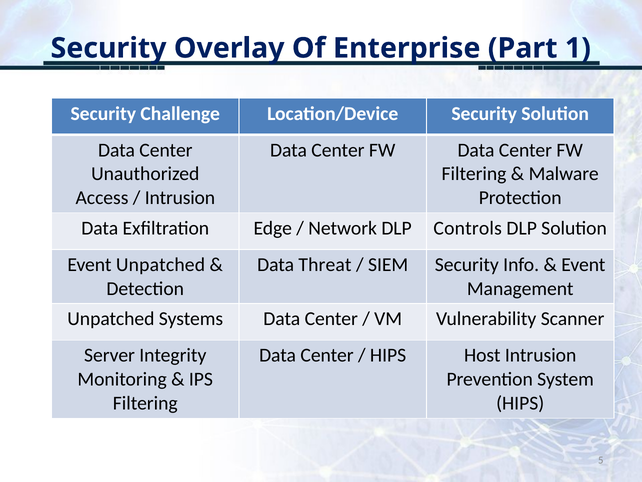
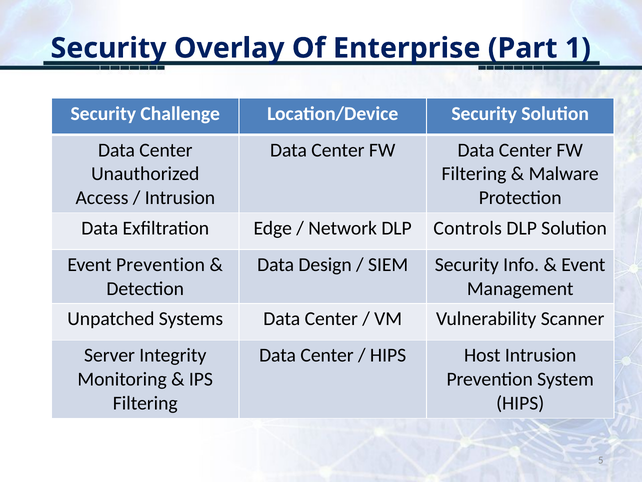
Event Unpatched: Unpatched -> Prevention (161, 264)
Threat: Threat -> Design (325, 264)
